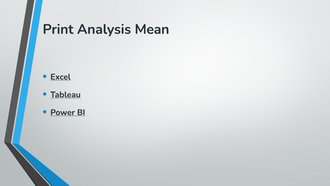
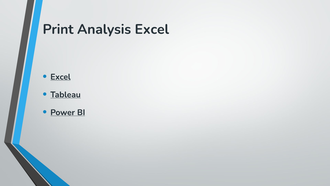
Analysis Mean: Mean -> Excel (152, 29)
